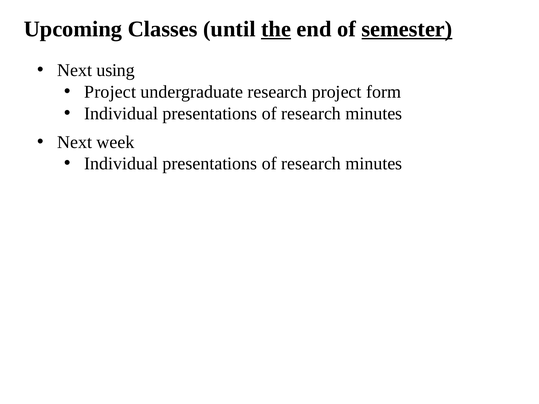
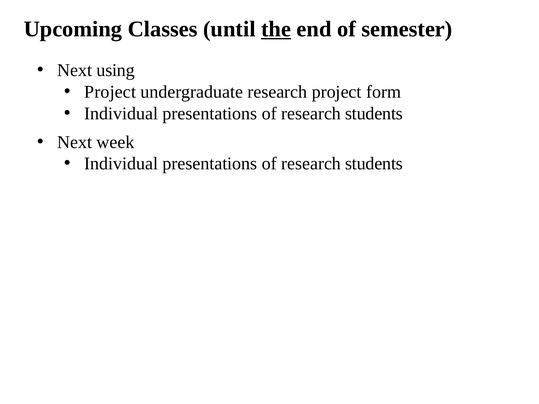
semester underline: present -> none (407, 29)
minutes: minutes -> students (374, 114)
minutes: minutes -> students (374, 164)
